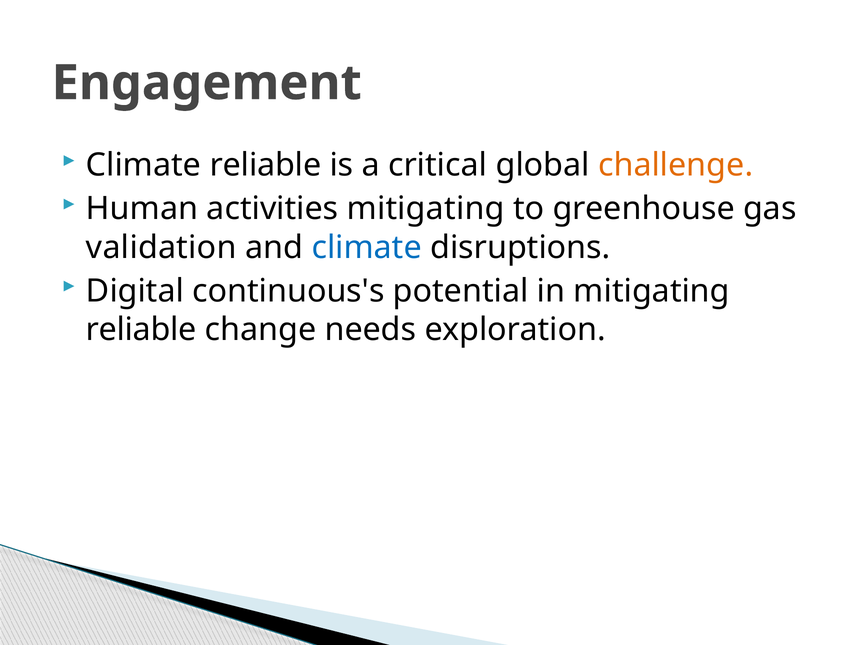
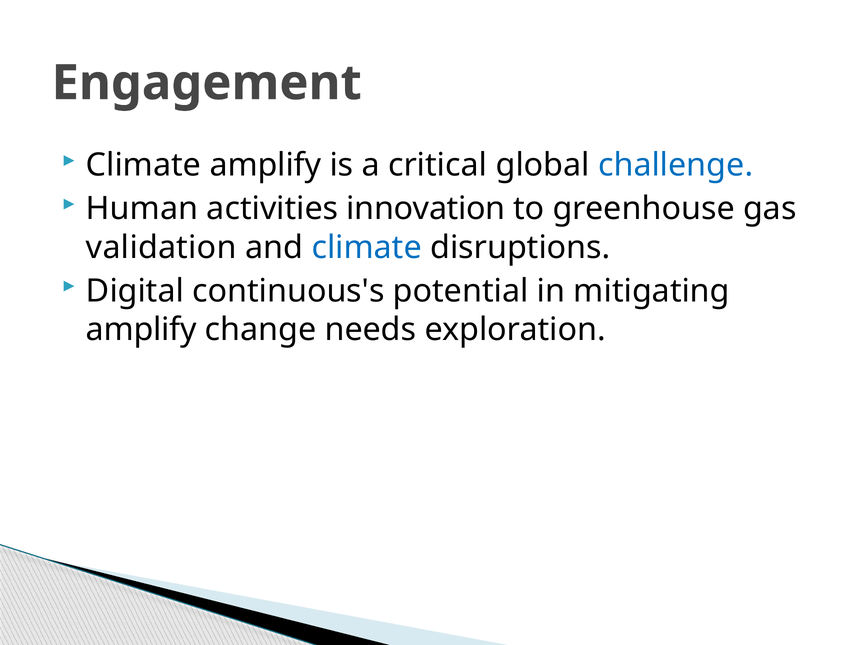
Climate reliable: reliable -> amplify (265, 165)
challenge colour: orange -> blue (676, 165)
activities mitigating: mitigating -> innovation (426, 209)
reliable: reliable -> amplify (141, 330)
